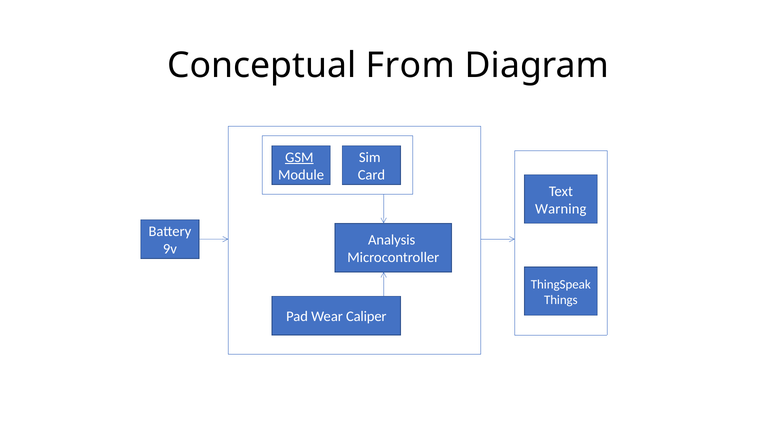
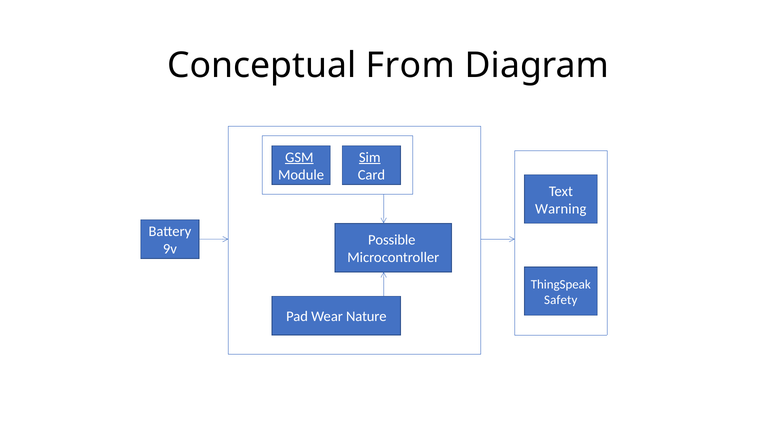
Sim underline: none -> present (370, 157)
Analysis: Analysis -> Possible (392, 240)
Things: Things -> Safety (561, 300)
Caliper: Caliper -> Nature (366, 317)
